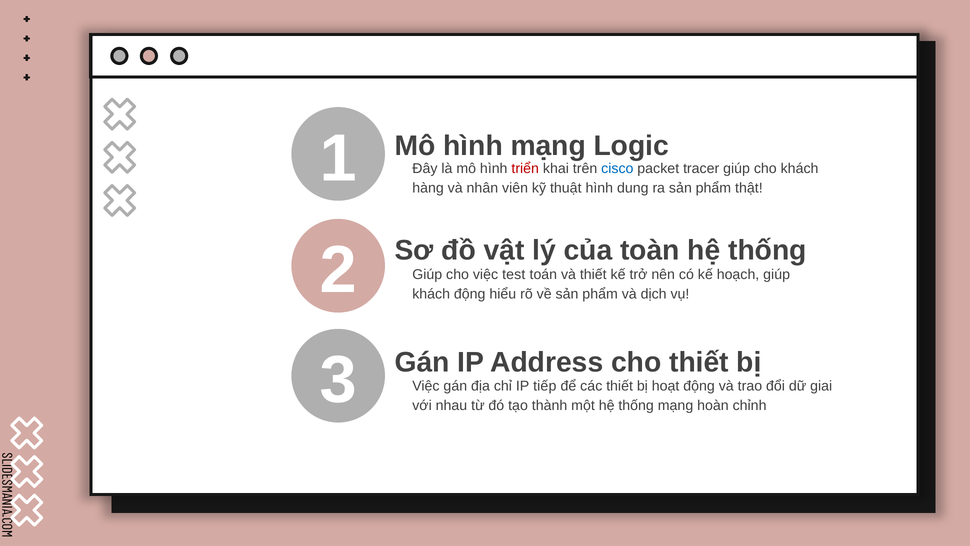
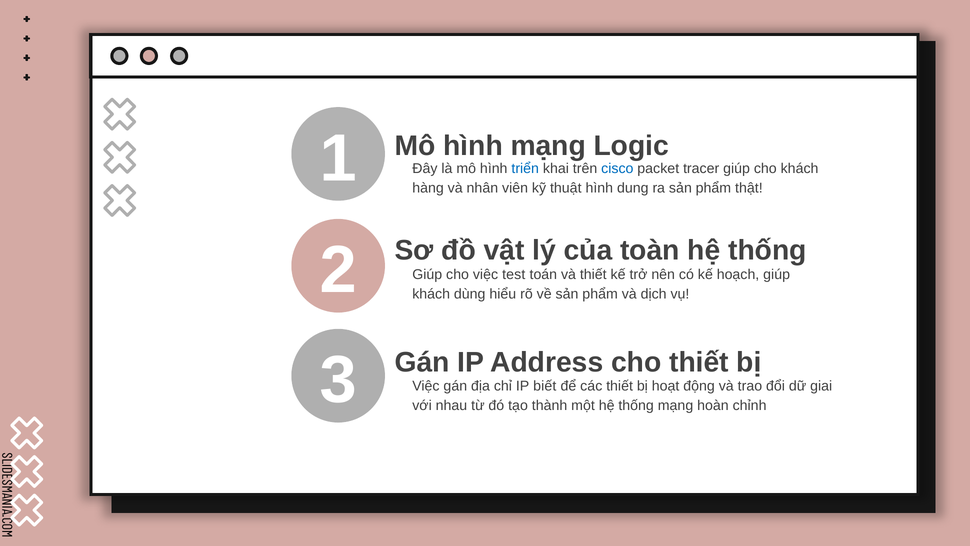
triển colour: red -> blue (525, 168)
khách động: động -> dùng (470, 294)
tiếp: tiếp -> biết (545, 386)
